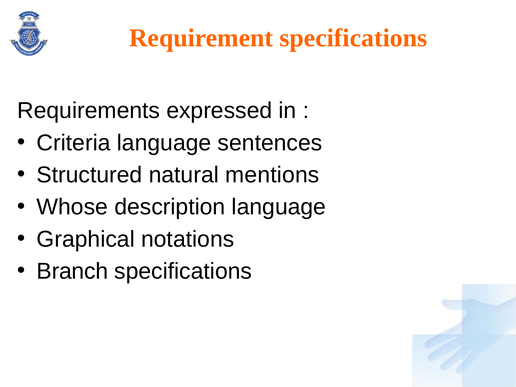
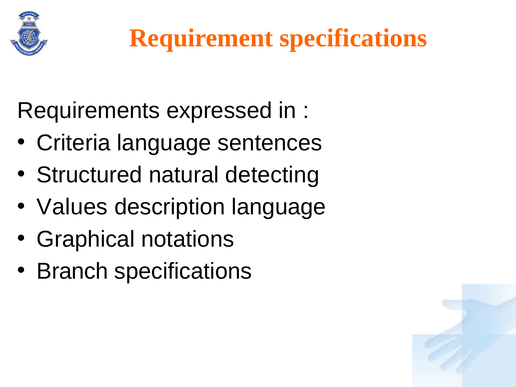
mentions: mentions -> detecting (272, 175)
Whose: Whose -> Values (72, 207)
